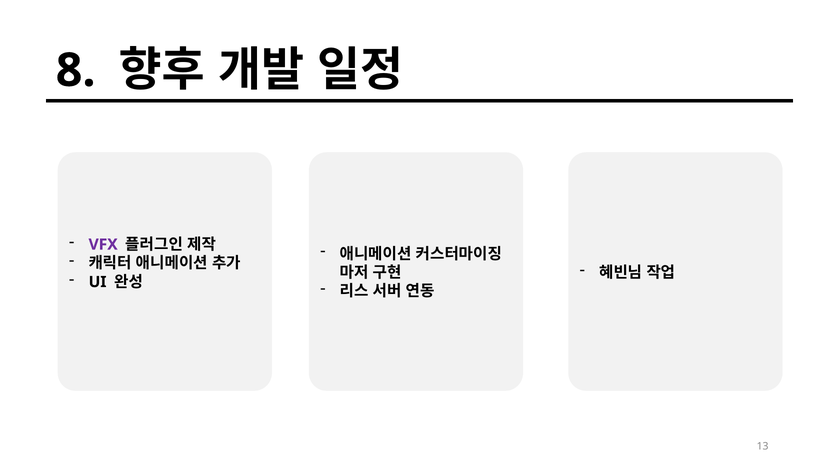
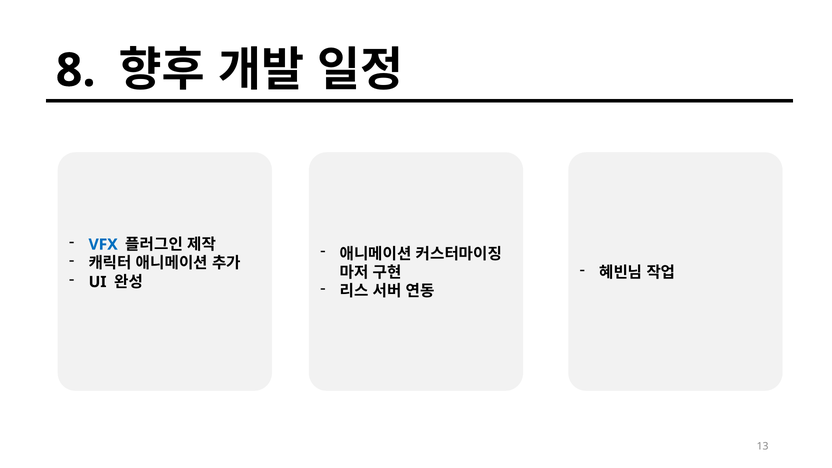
VFX colour: purple -> blue (103, 245)
